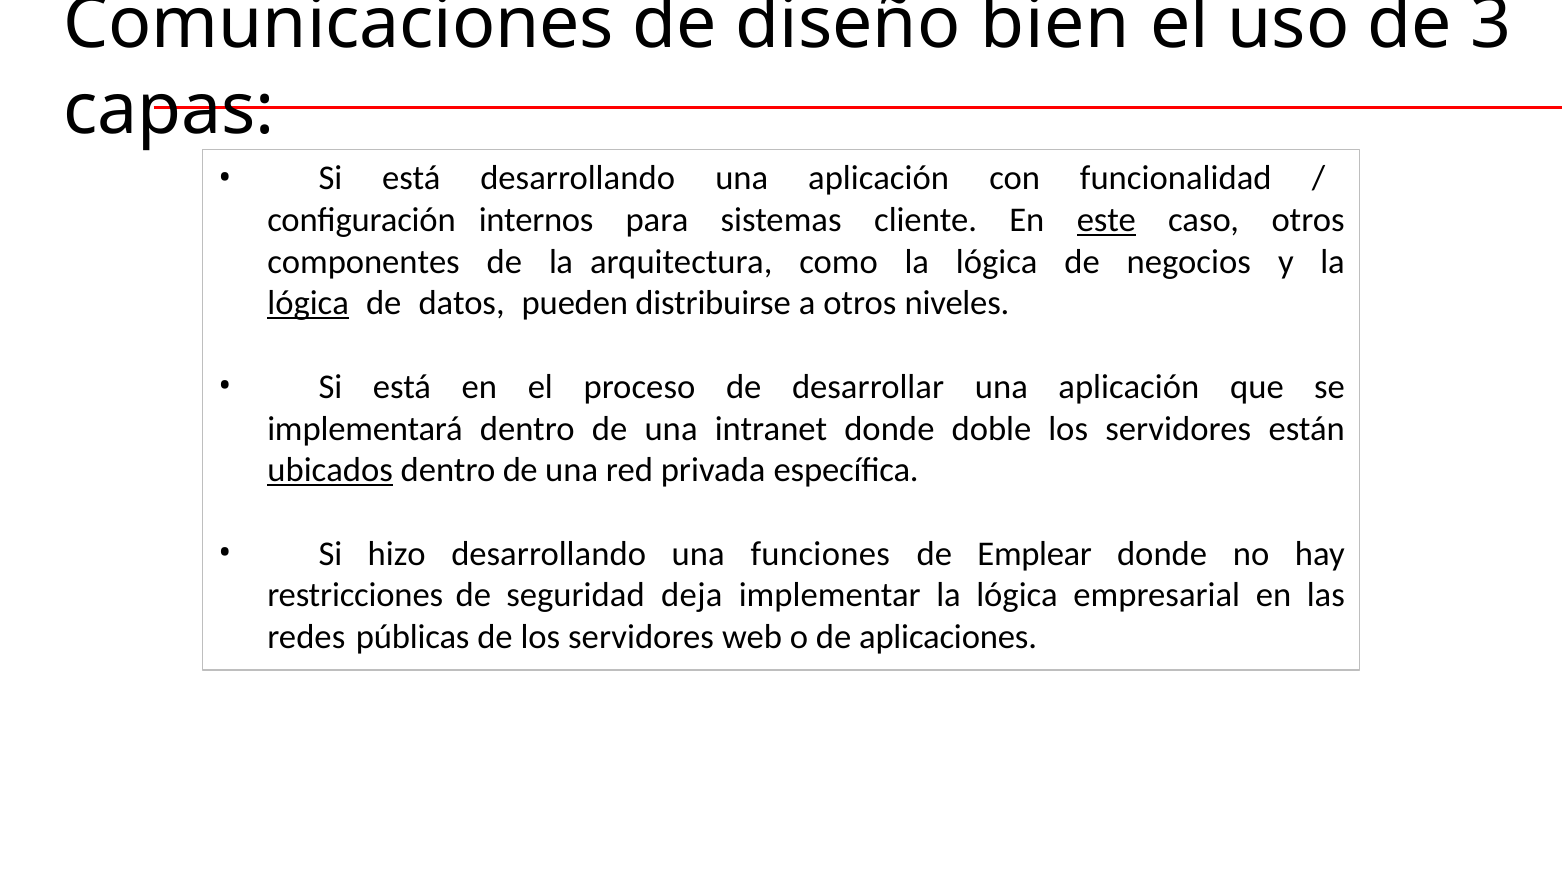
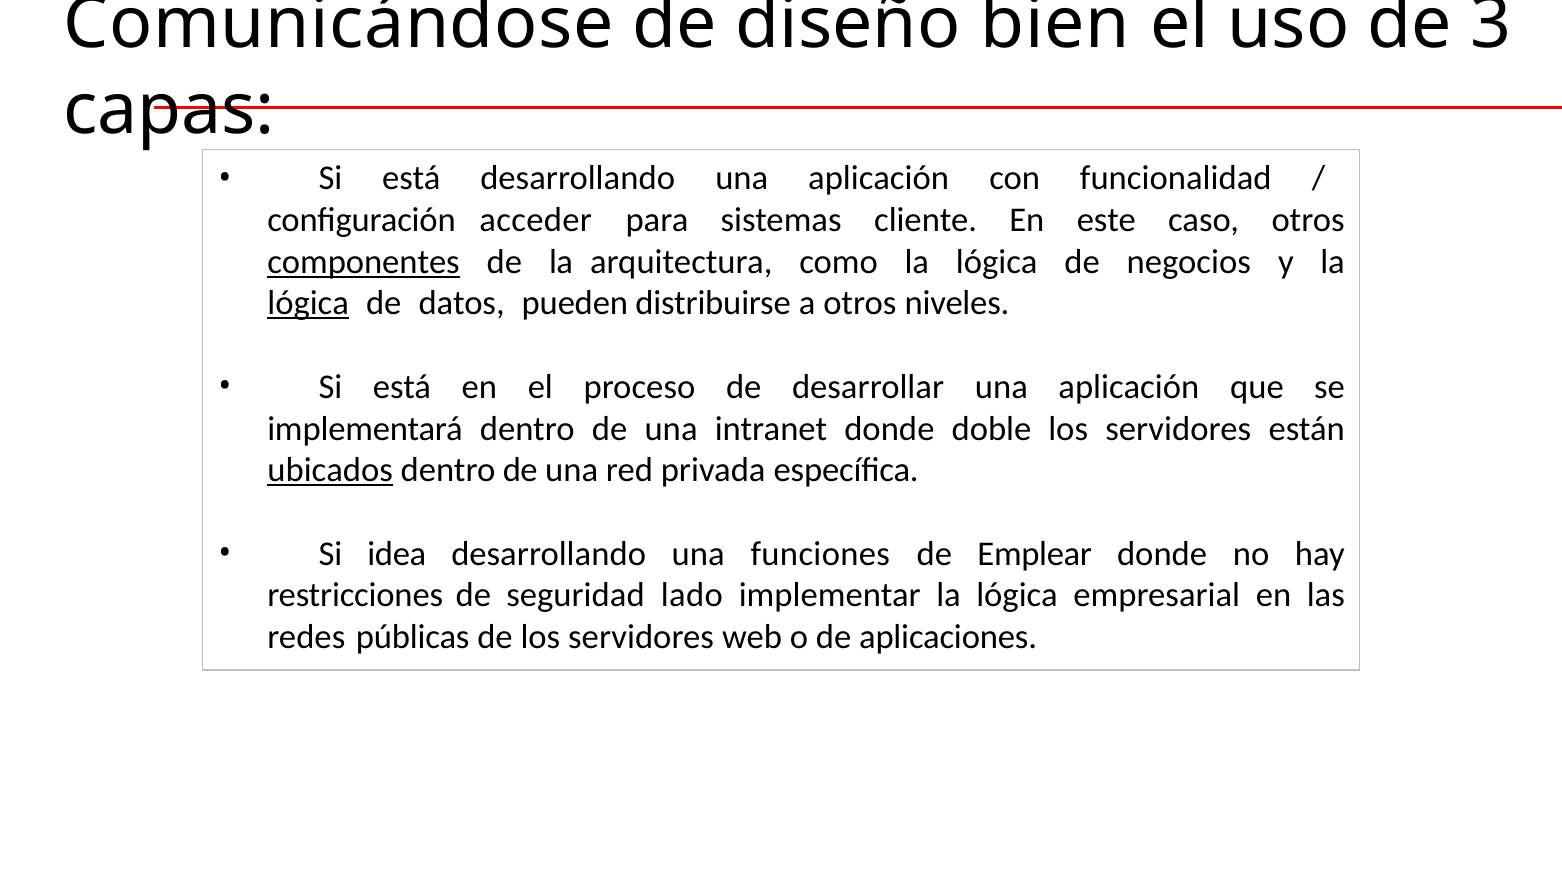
Comunicaciones: Comunicaciones -> Comunicándose (339, 24)
internos: internos -> acceder (536, 220)
este underline: present -> none (1106, 220)
componentes underline: none -> present (364, 262)
hizo: hizo -> idea (397, 554)
deja: deja -> lado (692, 595)
